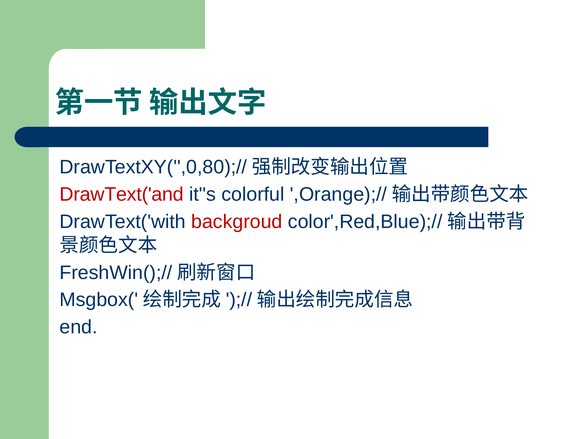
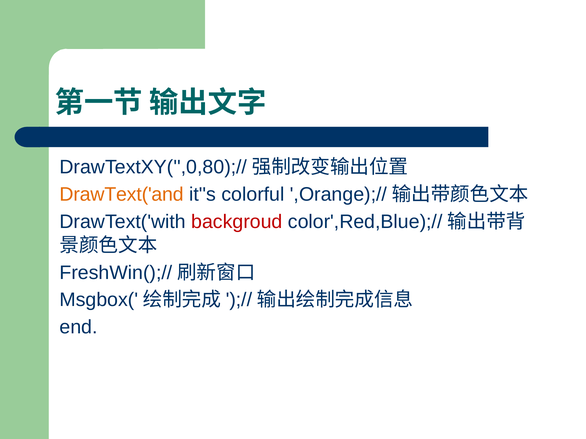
DrawText('and colour: red -> orange (122, 195)
